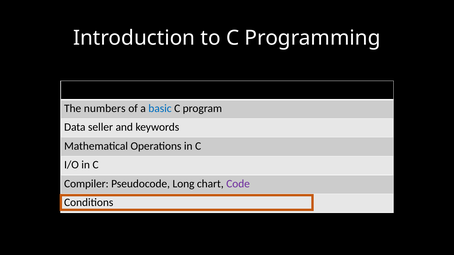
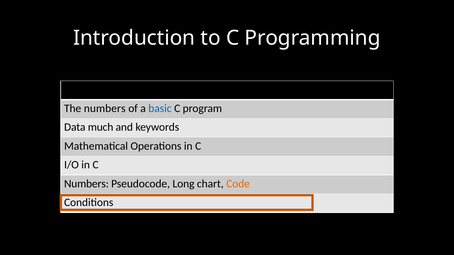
seller: seller -> much (101, 127)
Compiler: Compiler -> Numbers (86, 184)
Code colour: purple -> orange (238, 184)
